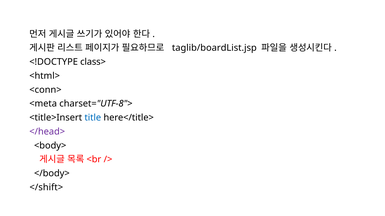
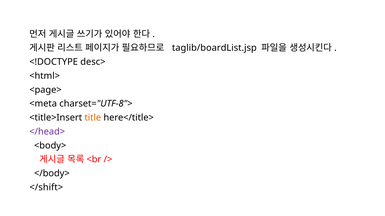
class>: class> -> desc> (93, 62)
<conn>: <conn> -> <page> (45, 90)
title colour: blue -> orange (93, 118)
